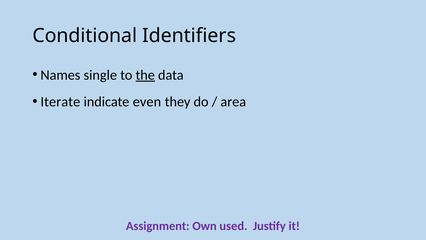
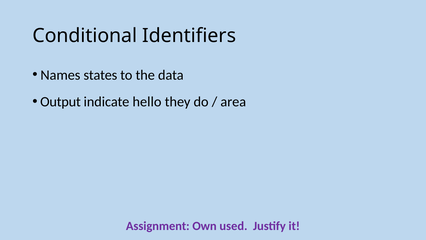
single: single -> states (100, 75)
the underline: present -> none (145, 75)
Iterate: Iterate -> Output (60, 102)
even: even -> hello (147, 102)
